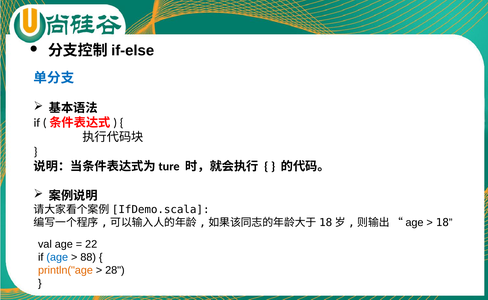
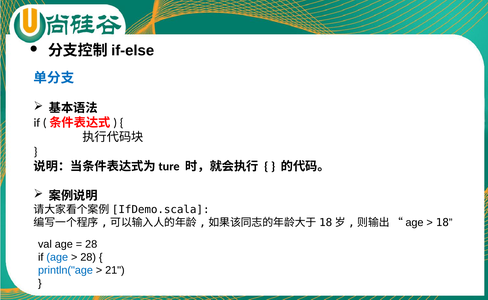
22: 22 -> 28 (91, 244)
88: 88 -> 28 (88, 257)
println("age colour: orange -> blue (65, 270)
28: 28 -> 21 (115, 270)
